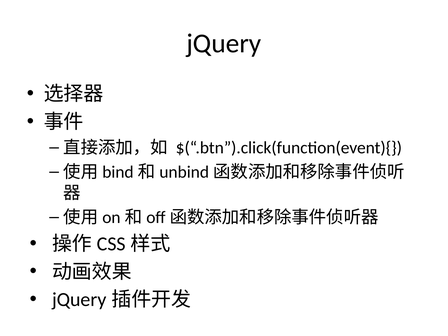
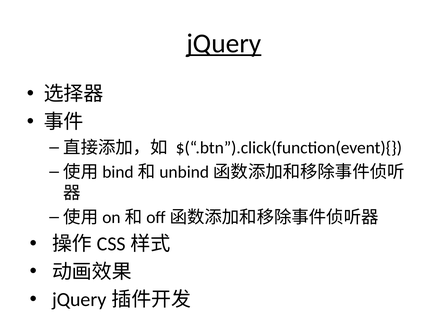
jQuery underline: none -> present (224, 43)
